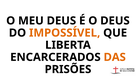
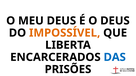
DAS colour: orange -> blue (115, 58)
